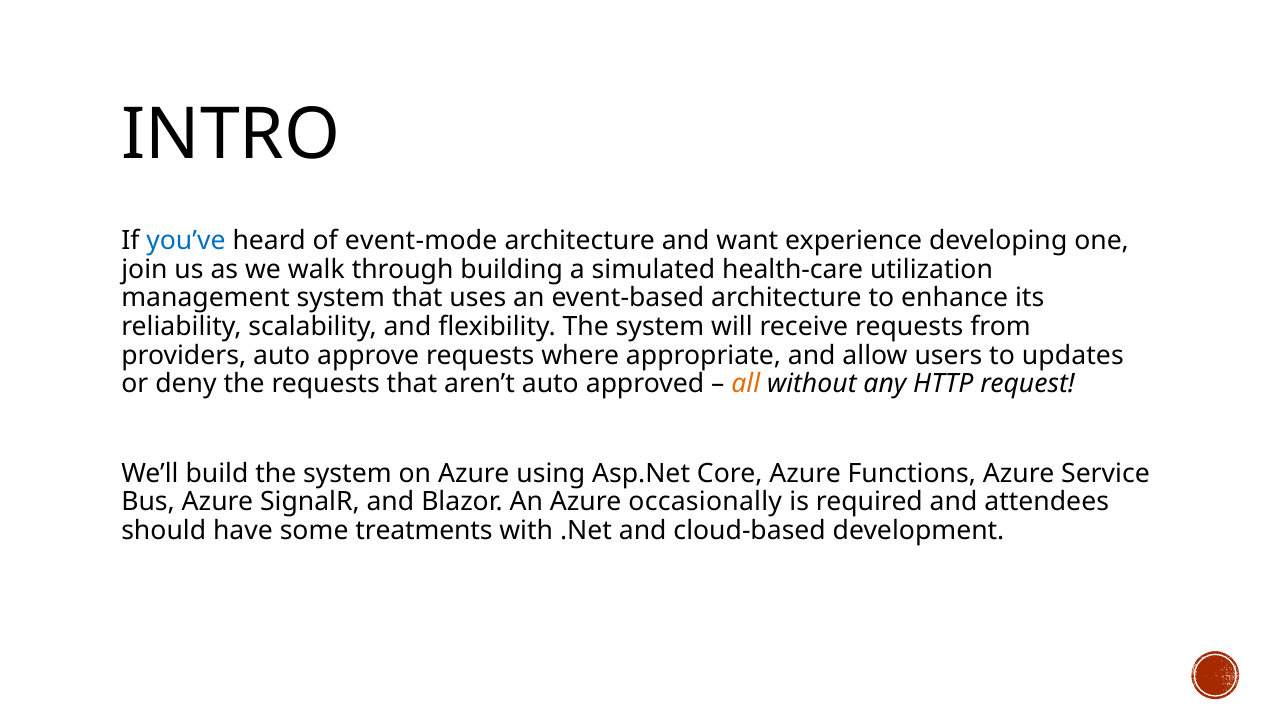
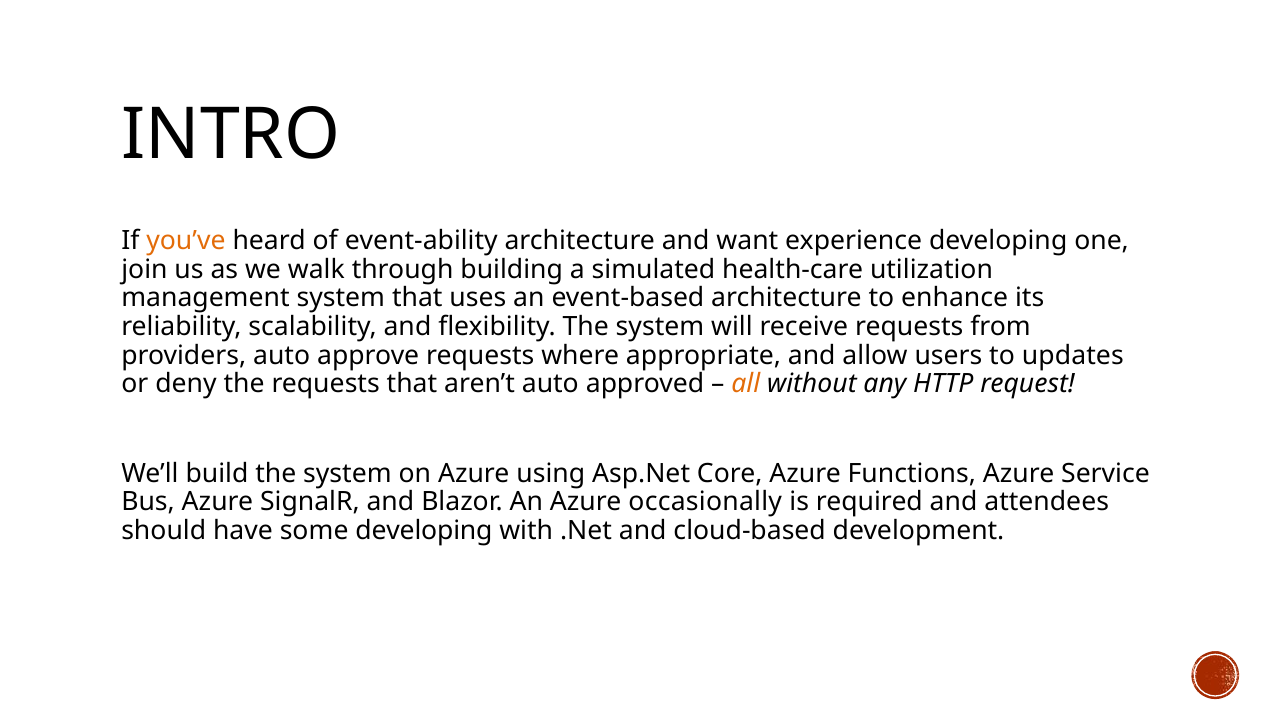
you’ve colour: blue -> orange (186, 241)
event-mode: event-mode -> event-ability (421, 241)
some treatments: treatments -> developing (424, 530)
